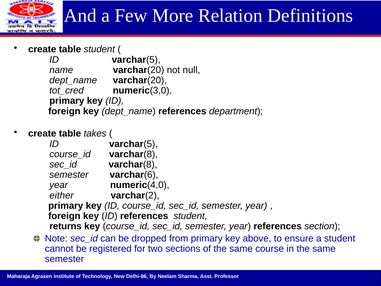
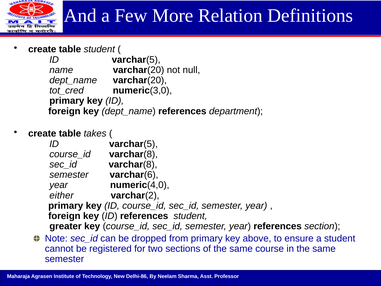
returns: returns -> greater (65, 226)
